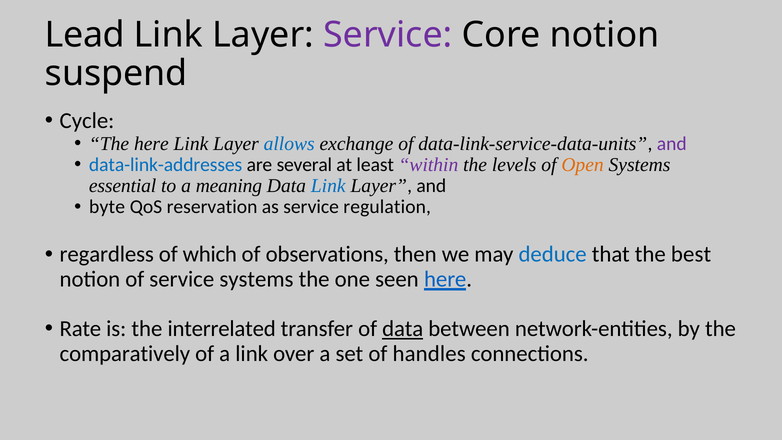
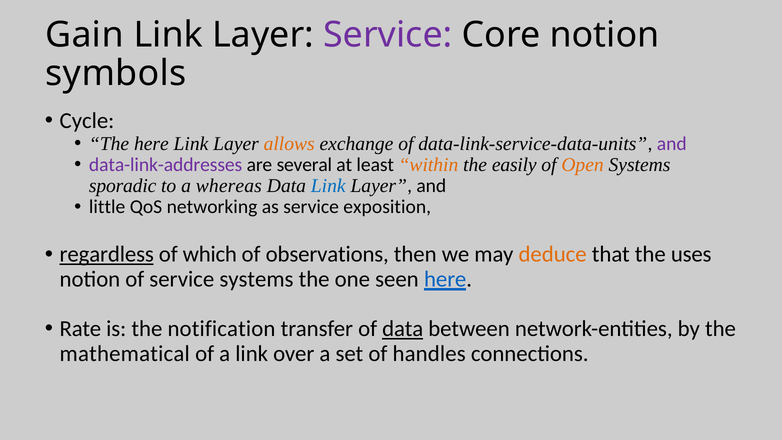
Lead: Lead -> Gain (84, 35)
suspend: suspend -> symbols (116, 73)
allows colour: blue -> orange (289, 144)
data-link-addresses colour: blue -> purple (166, 165)
within colour: purple -> orange (428, 165)
levels: levels -> easily (514, 165)
essential: essential -> sporadic (123, 186)
meaning: meaning -> whereas (229, 186)
byte: byte -> little (107, 207)
reservation: reservation -> networking (212, 207)
regulation: regulation -> exposition (387, 207)
regardless underline: none -> present (107, 254)
deduce colour: blue -> orange (553, 254)
best: best -> uses (691, 254)
interrelated: interrelated -> notification (221, 329)
comparatively: comparatively -> mathematical (125, 353)
